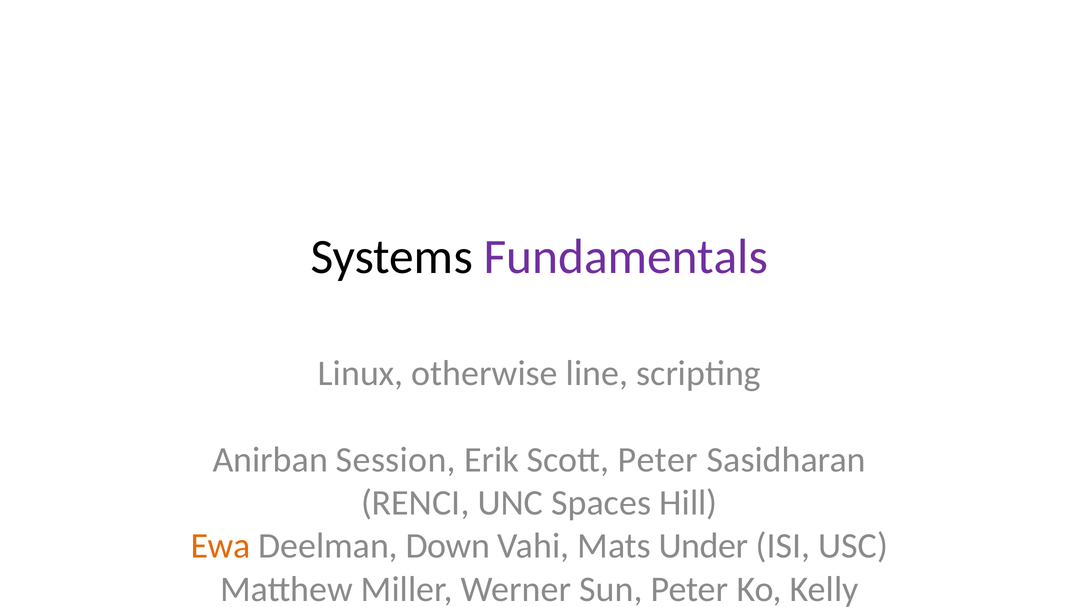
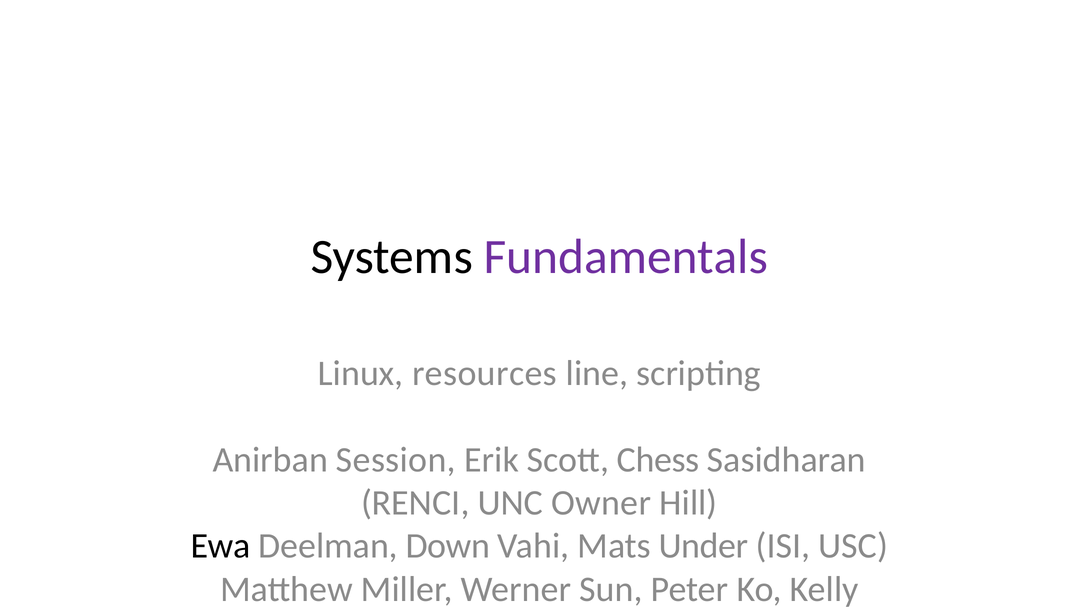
otherwise: otherwise -> resources (484, 373)
Scott Peter: Peter -> Chess (658, 460)
Spaces: Spaces -> Owner (601, 503)
Ewa colour: orange -> black (220, 546)
